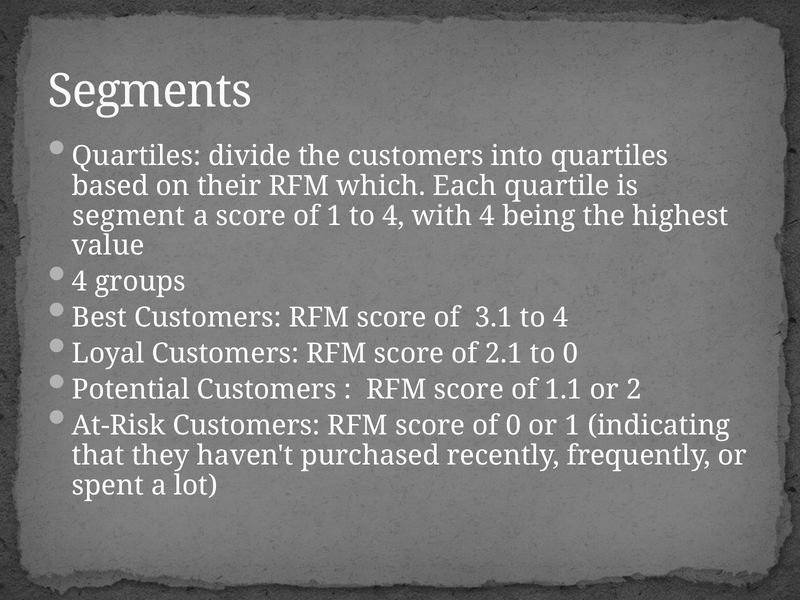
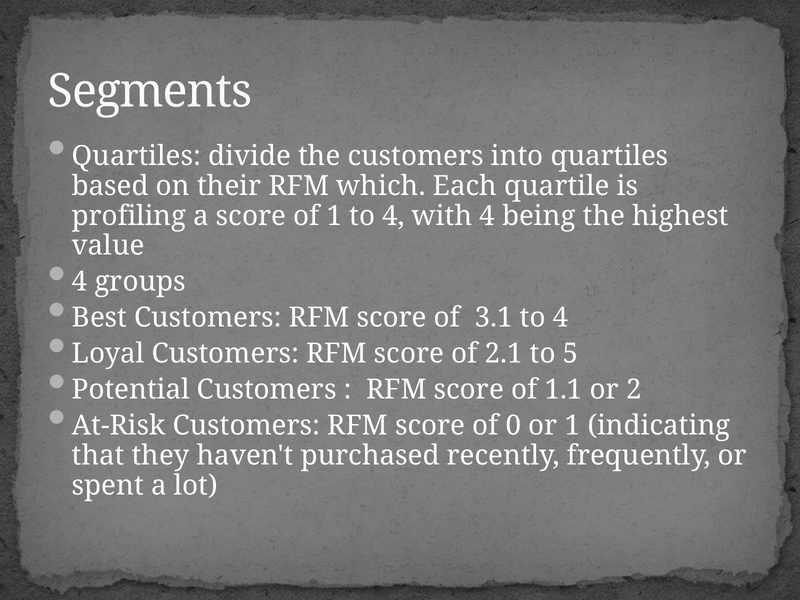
segment: segment -> profiling (129, 216)
to 0: 0 -> 5 (571, 354)
